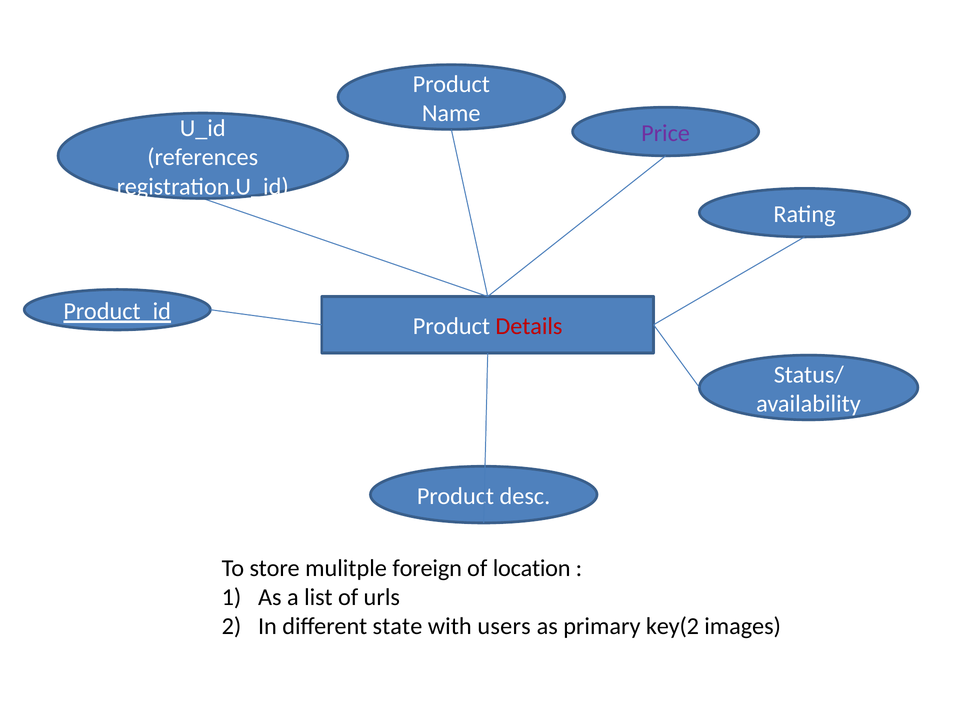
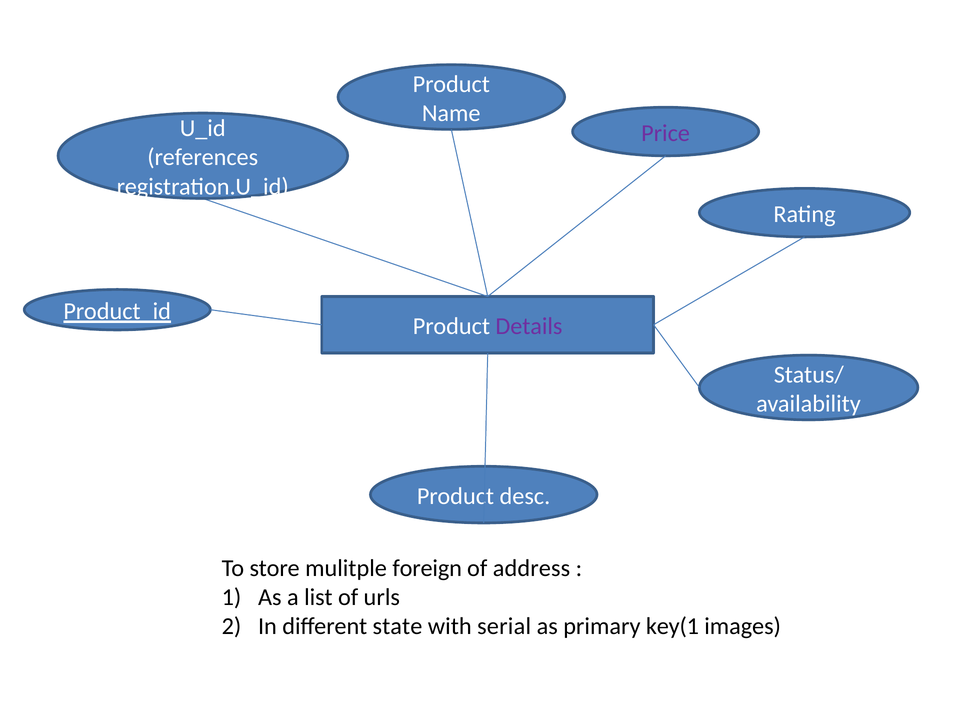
Details colour: red -> purple (529, 327)
location: location -> address (531, 568)
users: users -> serial (504, 627)
key(2: key(2 -> key(1 (672, 627)
